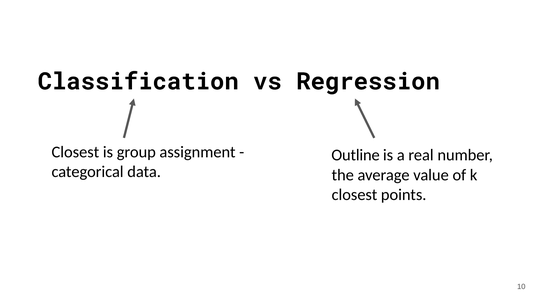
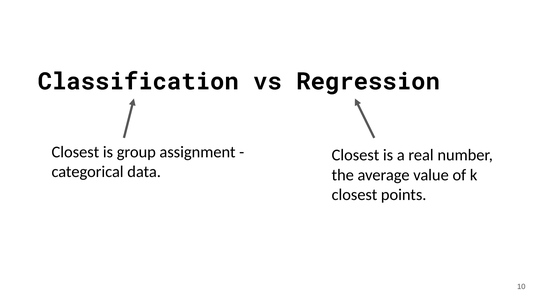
Outline: Outline -> Closest (355, 155)
